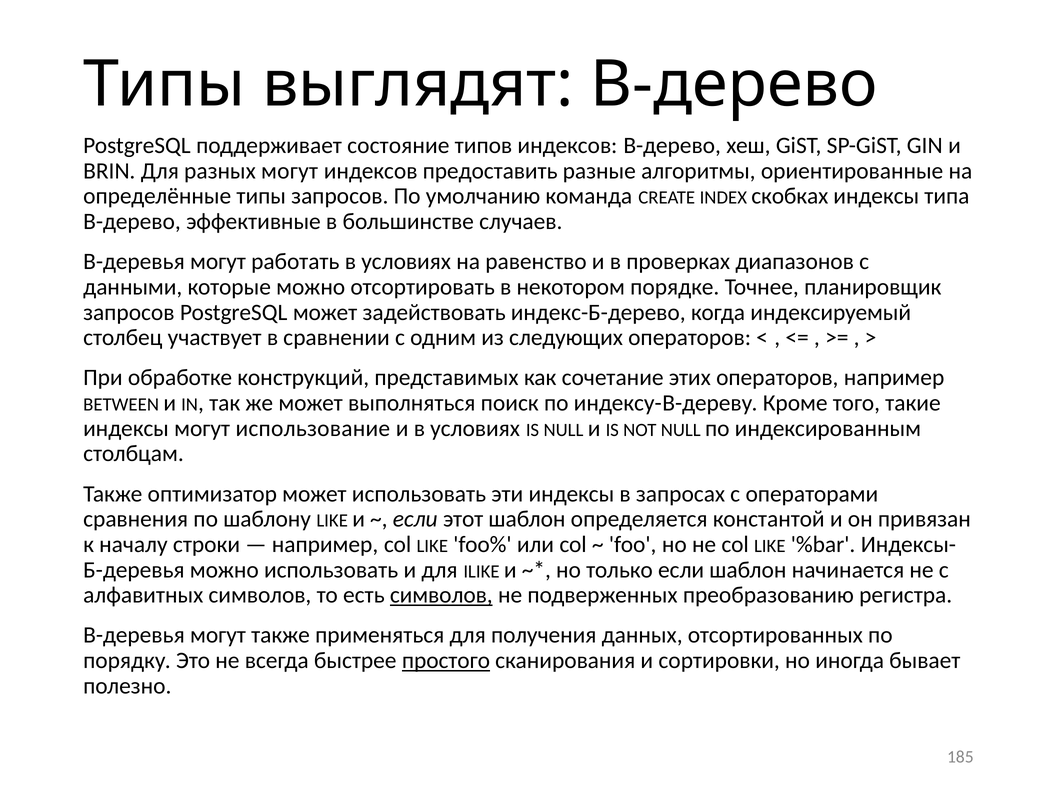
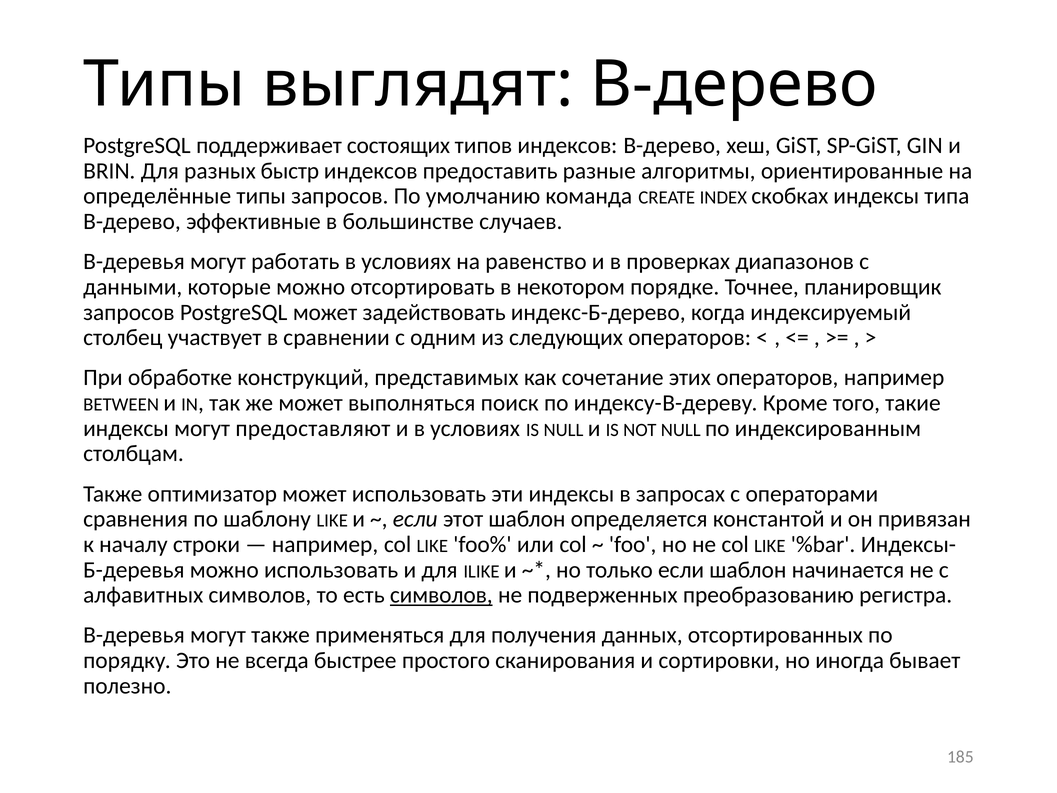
состояние: состояние -> состоящих (398, 145)
разных могут: могут -> быстр (290, 171)
использование: использование -> предоставляют (313, 428)
простого underline: present -> none (446, 660)
